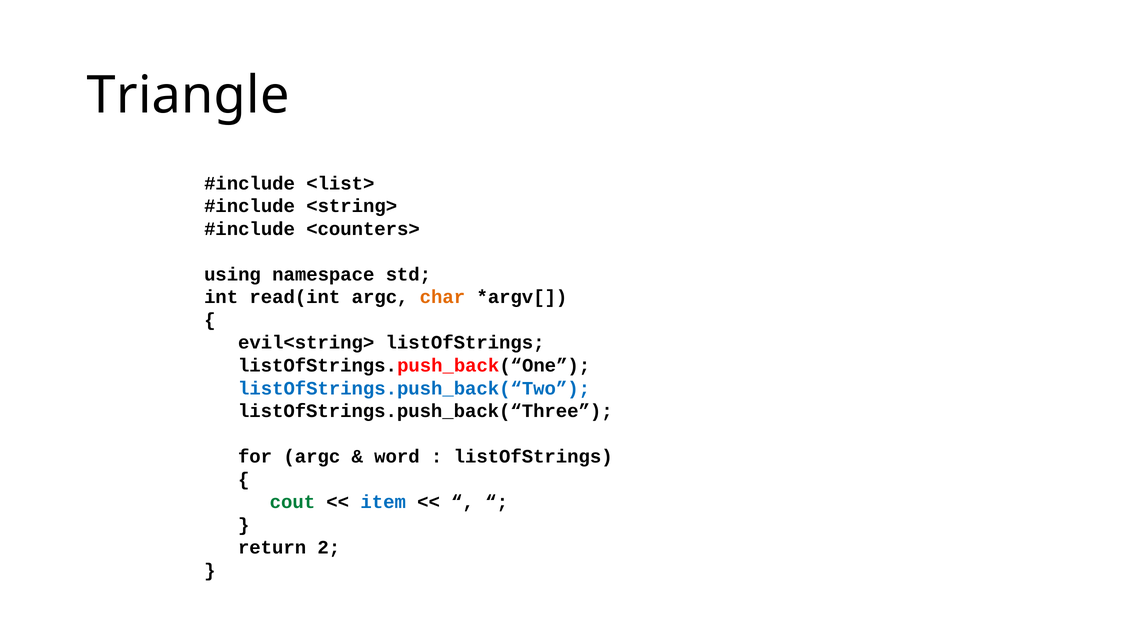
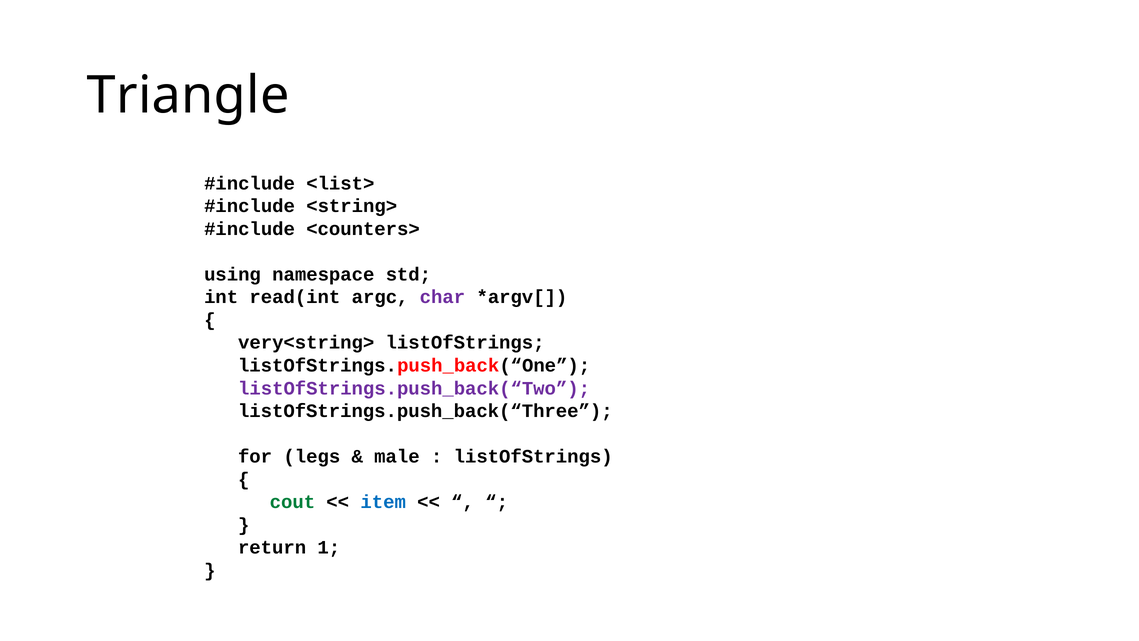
char colour: orange -> purple (442, 297)
evil<string>: evil<string> -> very<string> (306, 343)
listOfStrings.push_back(“Two colour: blue -> purple (414, 388)
for argc: argc -> legs (312, 456)
word: word -> male (397, 456)
2: 2 -> 1 (329, 547)
